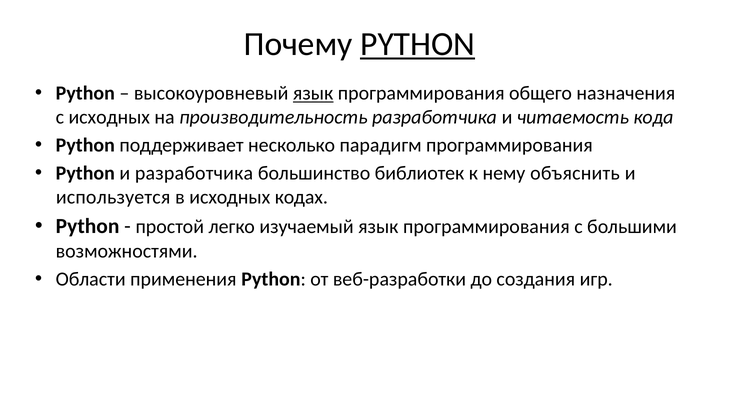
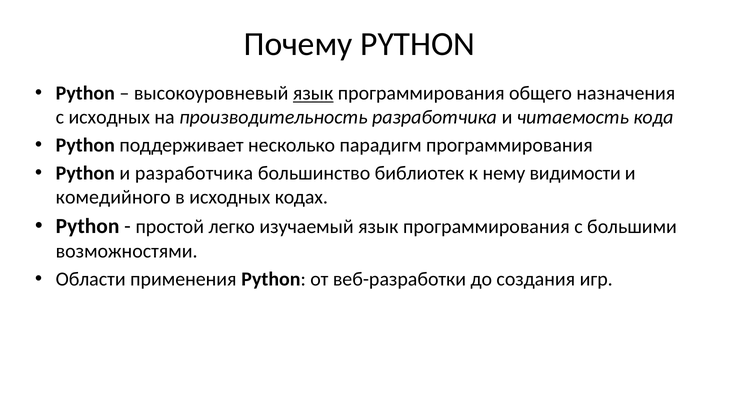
PYTHON underline: present -> none (418, 44)
объяснить: объяснить -> видимости (575, 173)
используется: используется -> комедийного (113, 197)
